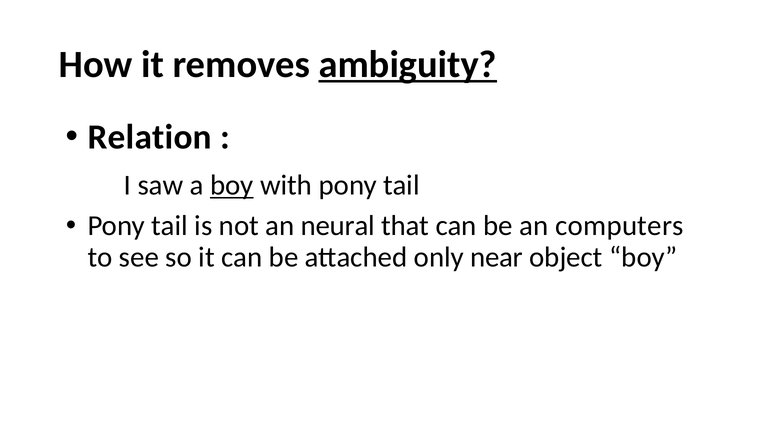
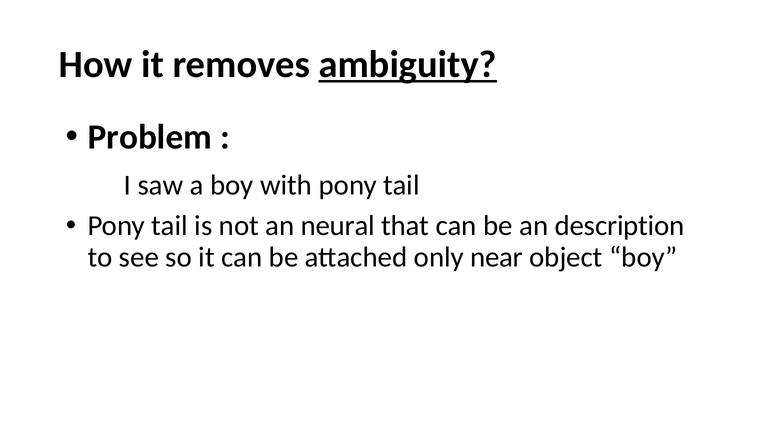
Relation: Relation -> Problem (150, 137)
boy underline: present -> none (232, 186)
computers: computers -> description (620, 226)
